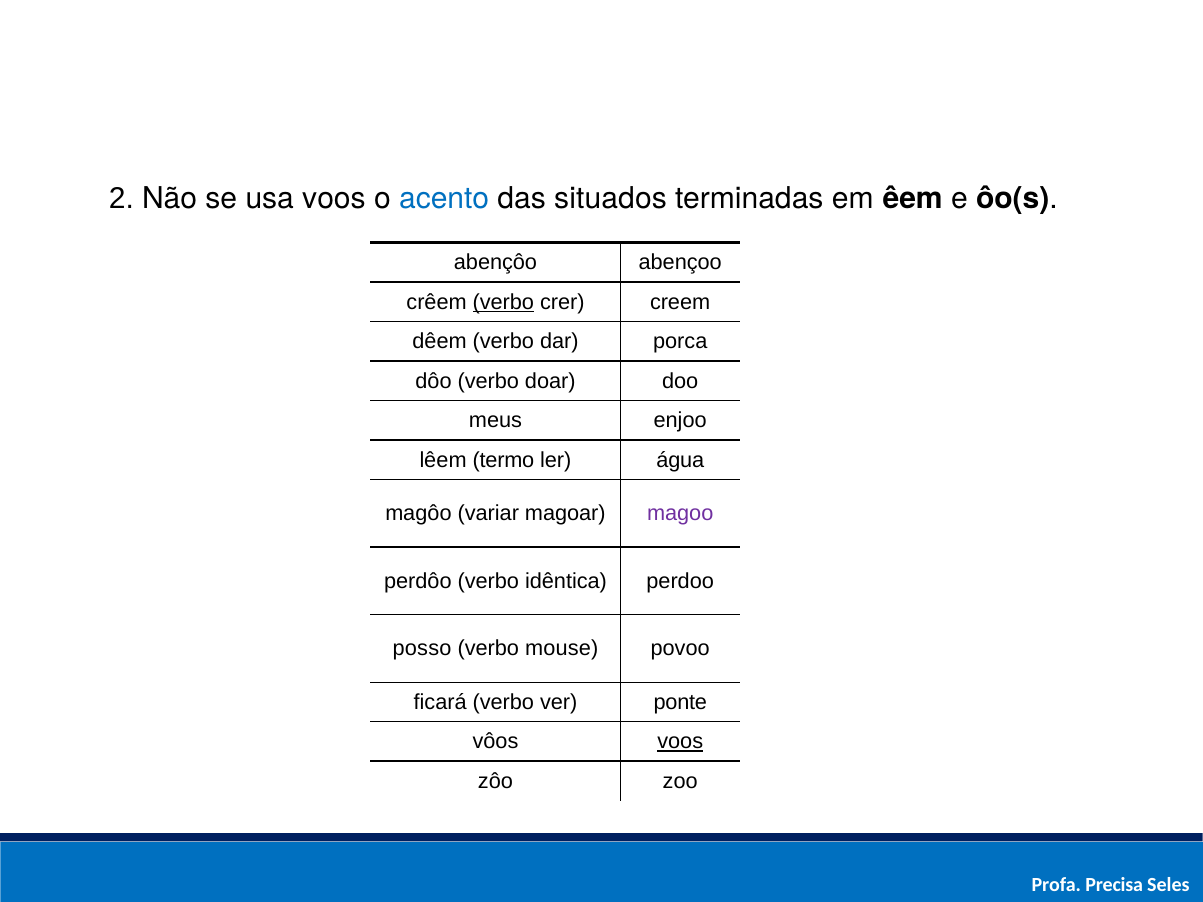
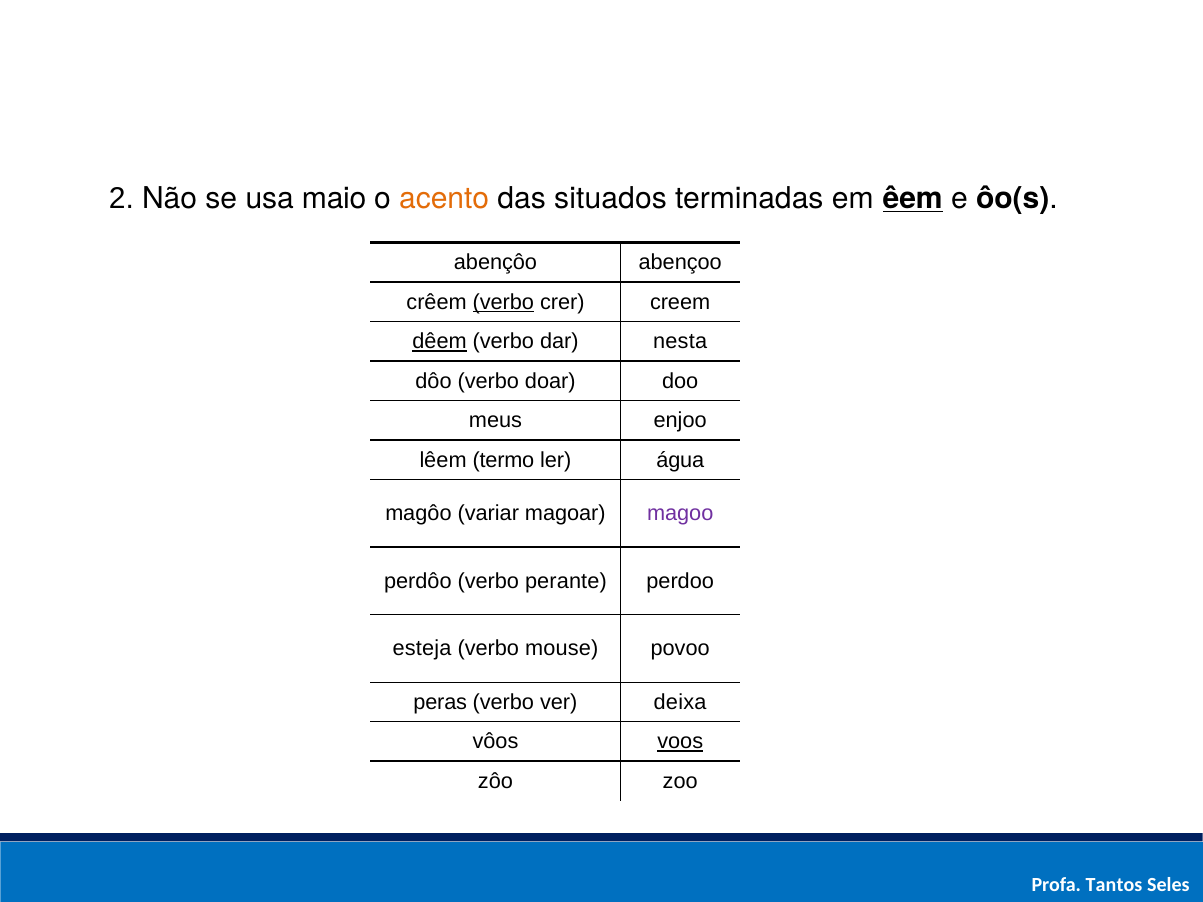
usa voos: voos -> maio (334, 199)
acento colour: blue -> orange (444, 199)
êem underline: none -> present (913, 199)
dêem underline: none -> present (440, 342)
porca: porca -> nesta (680, 342)
idêntica: idêntica -> perante (566, 581)
posso: posso -> esteja (422, 649)
ficará: ficará -> peras (440, 703)
ponte: ponte -> deixa (680, 703)
Precisa: Precisa -> Tantos (1114, 885)
